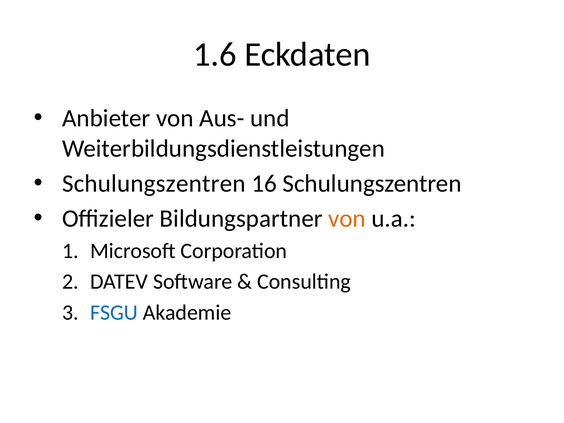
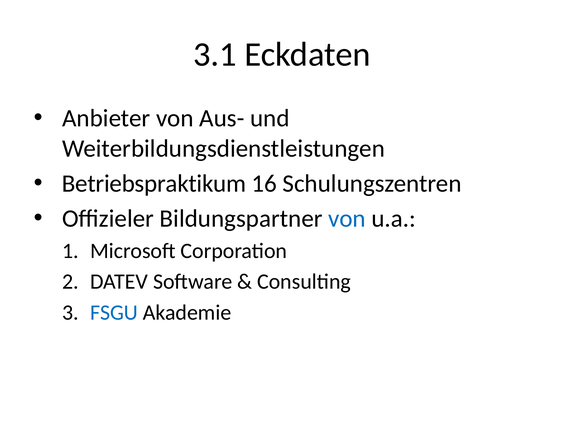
1.6: 1.6 -> 3.1 (215, 55)
Schulungszentren: Schulungszentren -> Betriebspraktikum (154, 184)
von colour: orange -> blue (347, 219)
